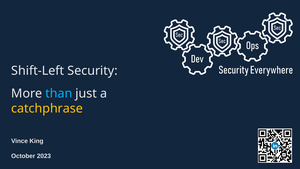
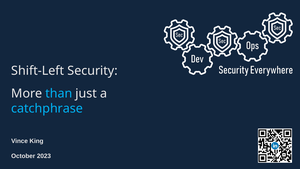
catchphrase colour: yellow -> light blue (47, 108)
